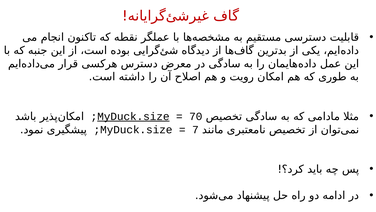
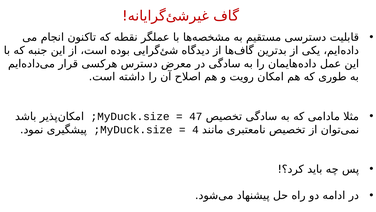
MyDuck.size underline: present -> none (133, 116)
70: 70 -> 47 (196, 116)
7: 7 -> 4 (195, 129)
